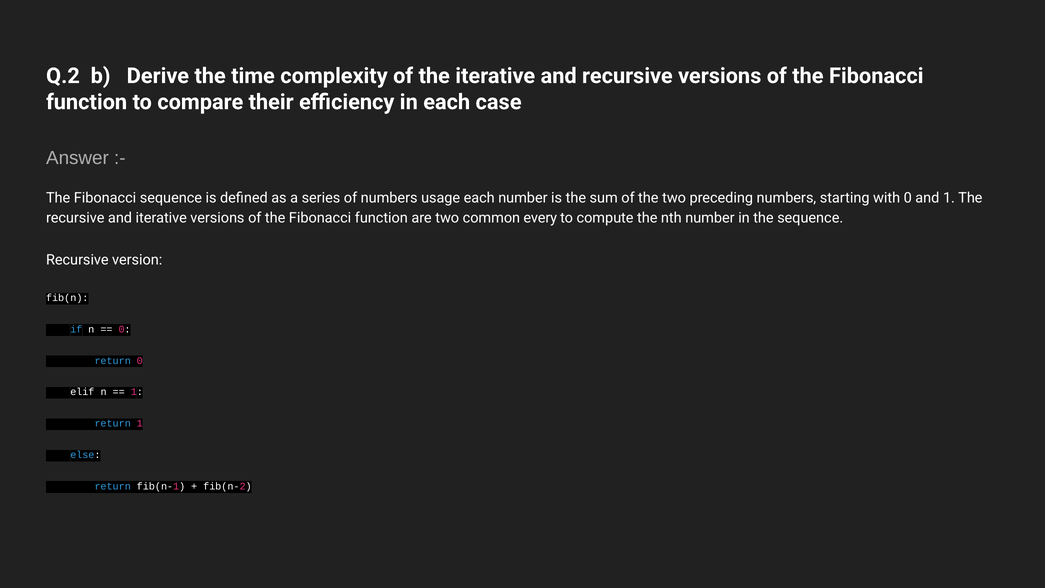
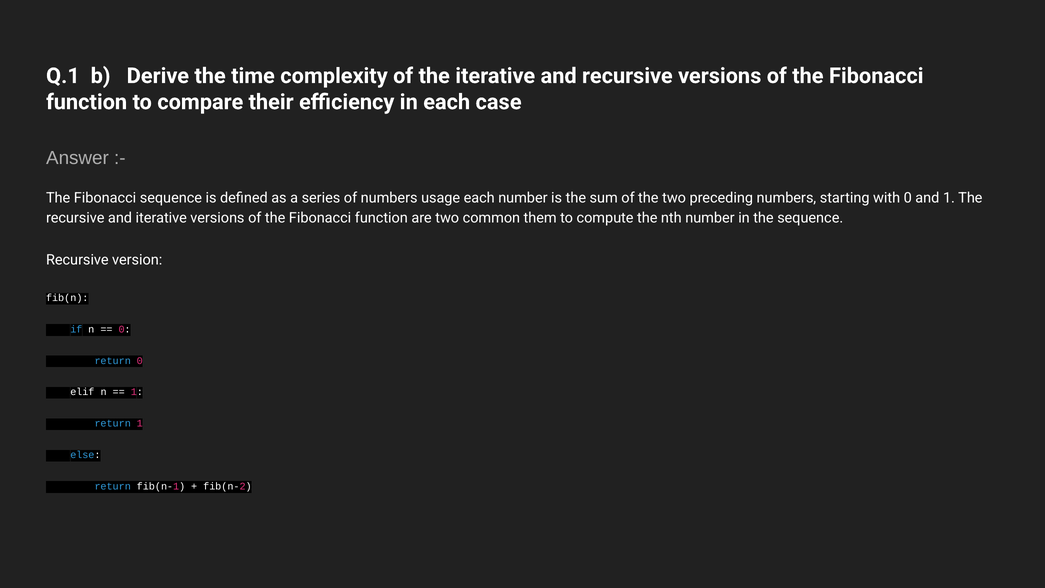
Q.2: Q.2 -> Q.1 (63, 76)
every: every -> them (540, 218)
